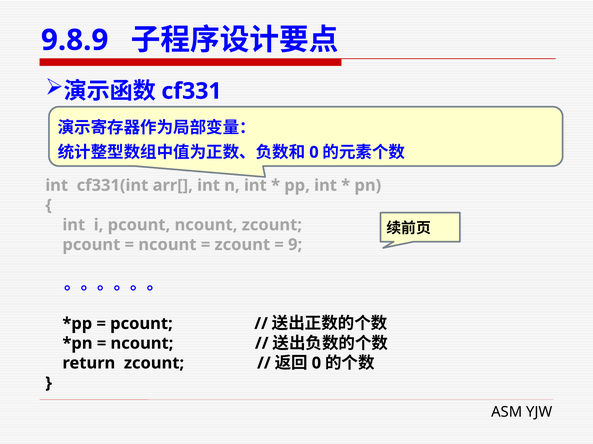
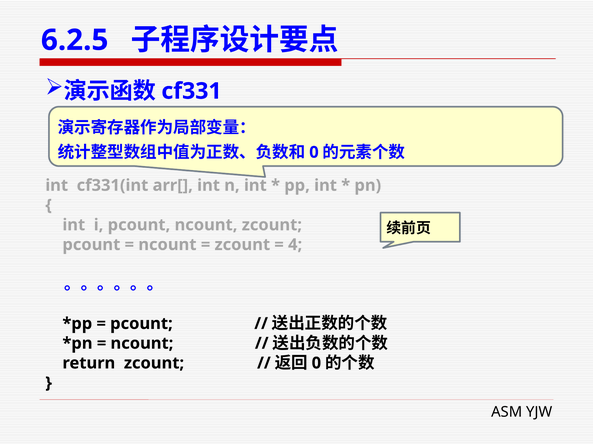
9.8.9: 9.8.9 -> 6.2.5 (75, 40)
9: 9 -> 4 (295, 245)
